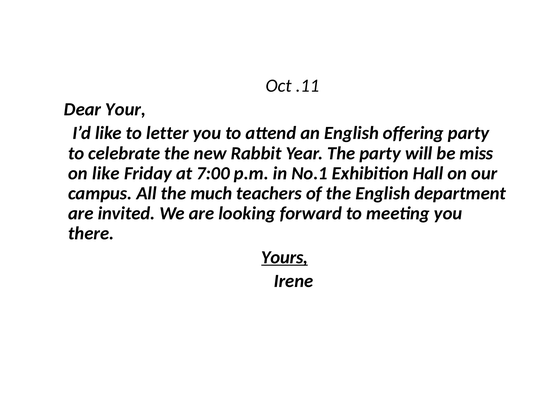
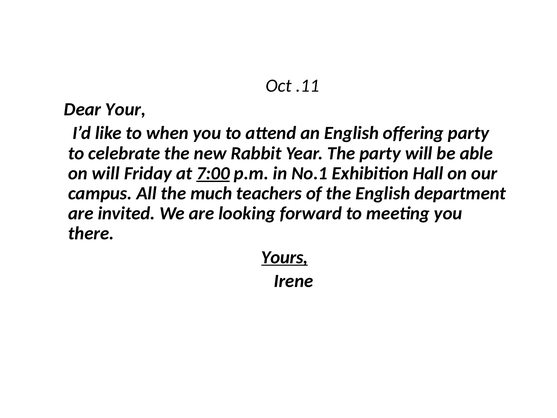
letter: letter -> when (167, 133)
miss: miss -> able (476, 153)
on like: like -> will (106, 173)
7:00 underline: none -> present (213, 173)
